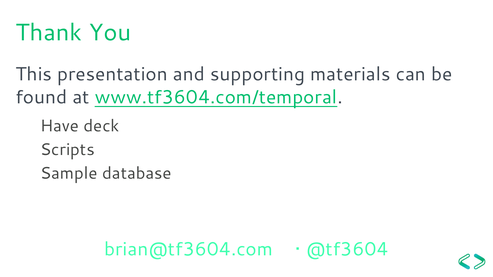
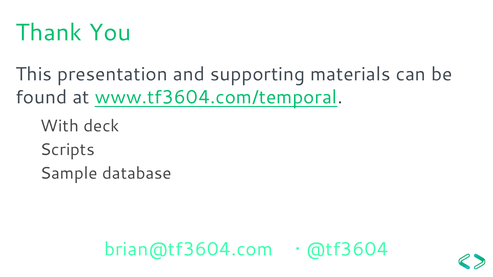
Have: Have -> With (59, 126)
